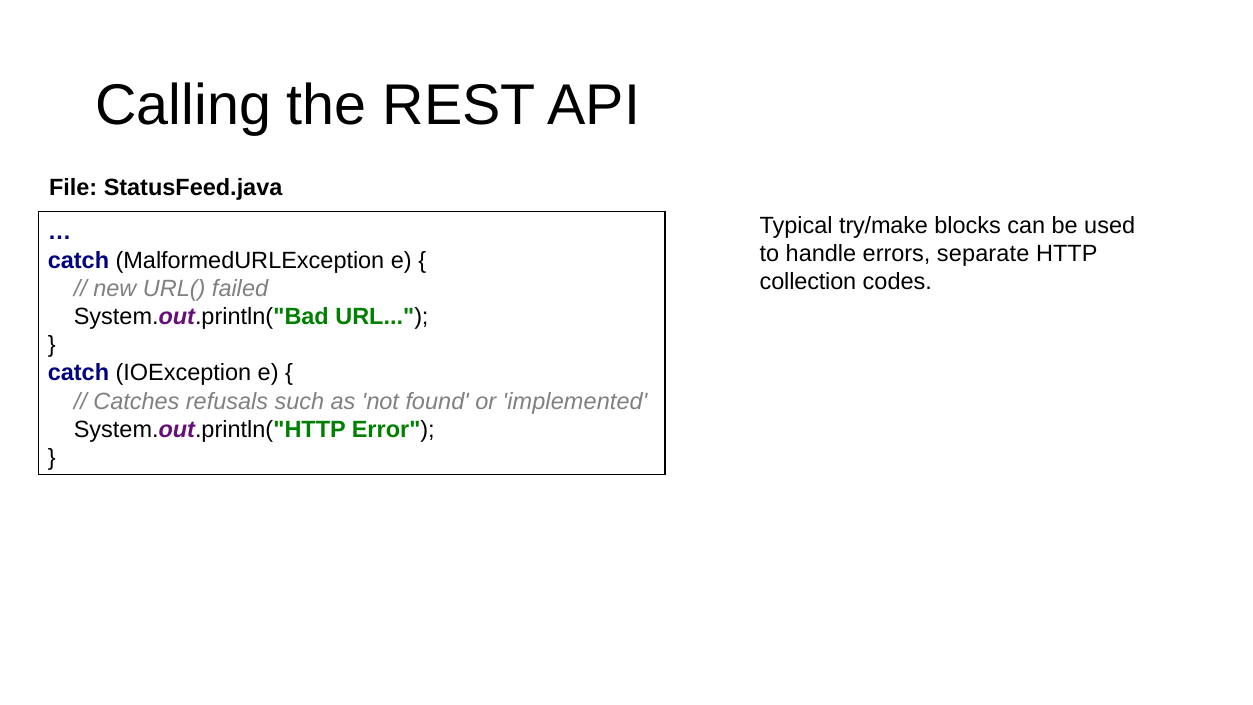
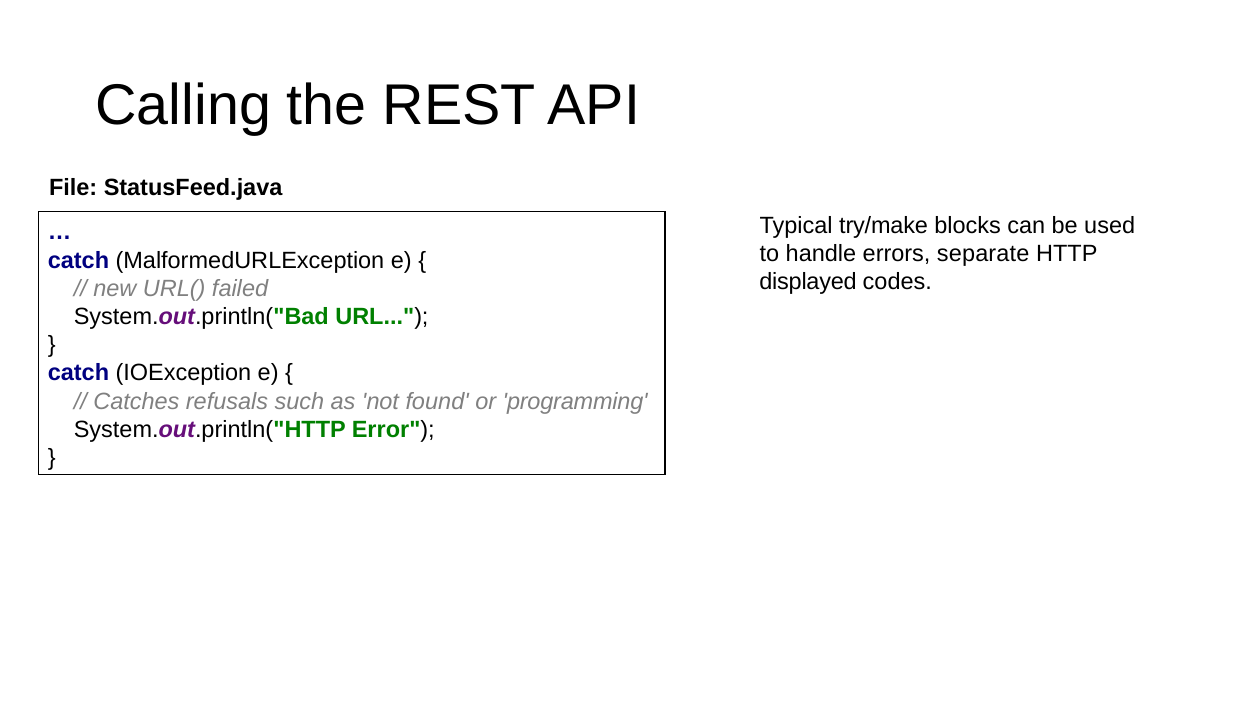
collection: collection -> displayed (808, 282)
implemented: implemented -> programming (575, 401)
